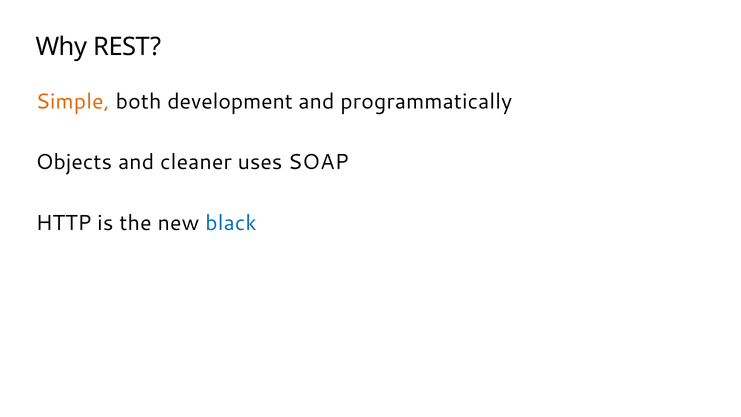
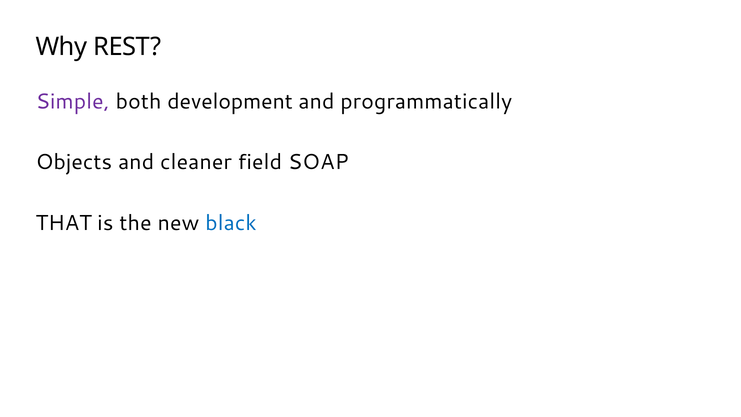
Simple colour: orange -> purple (73, 102)
uses: uses -> field (260, 162)
HTTP: HTTP -> THAT (64, 223)
